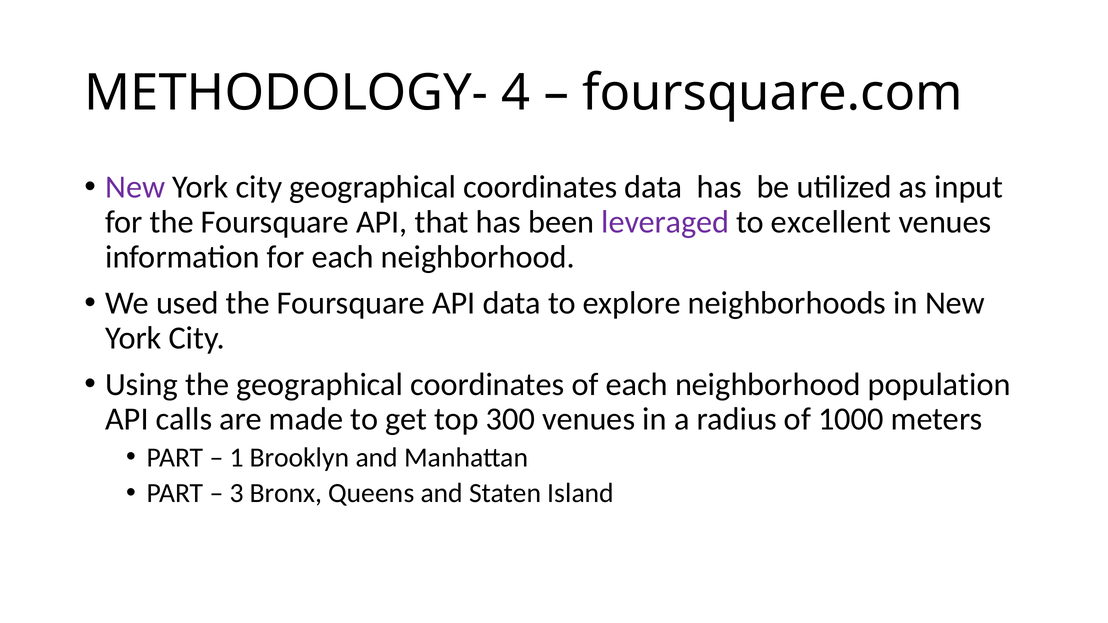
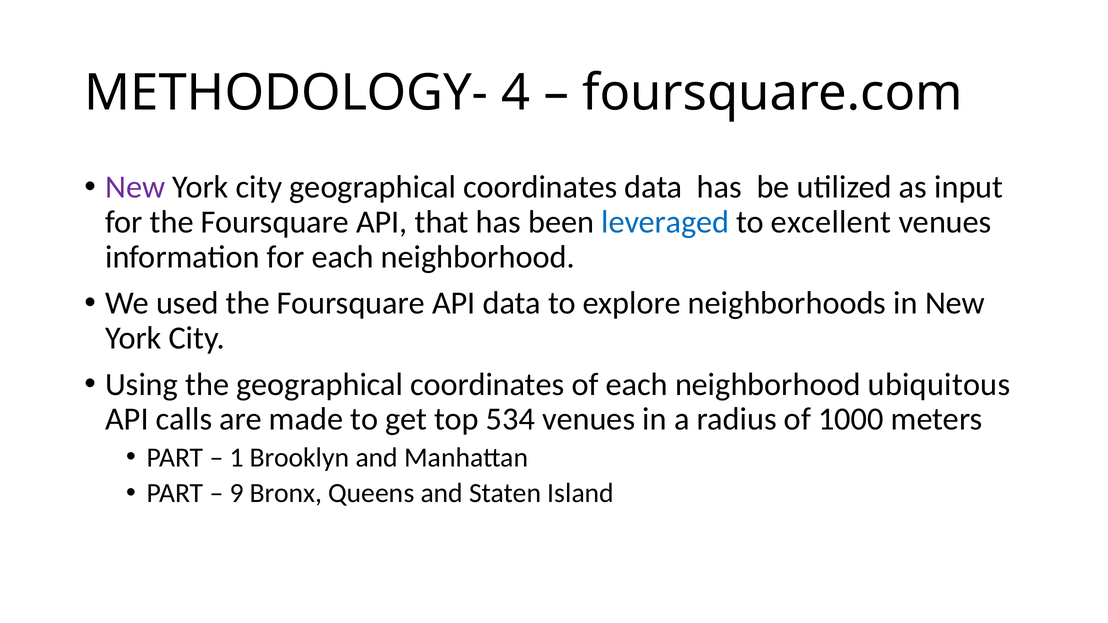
leveraged colour: purple -> blue (665, 222)
population: population -> ubiquitous (939, 385)
300: 300 -> 534 (510, 419)
3: 3 -> 9 (237, 493)
